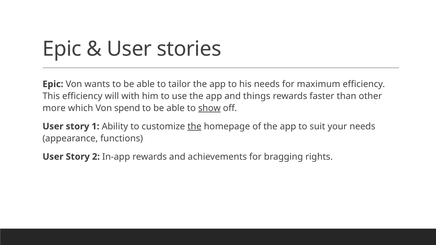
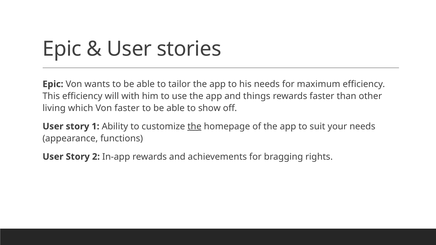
more: more -> living (54, 108)
Von spend: spend -> faster (127, 108)
show underline: present -> none (209, 108)
